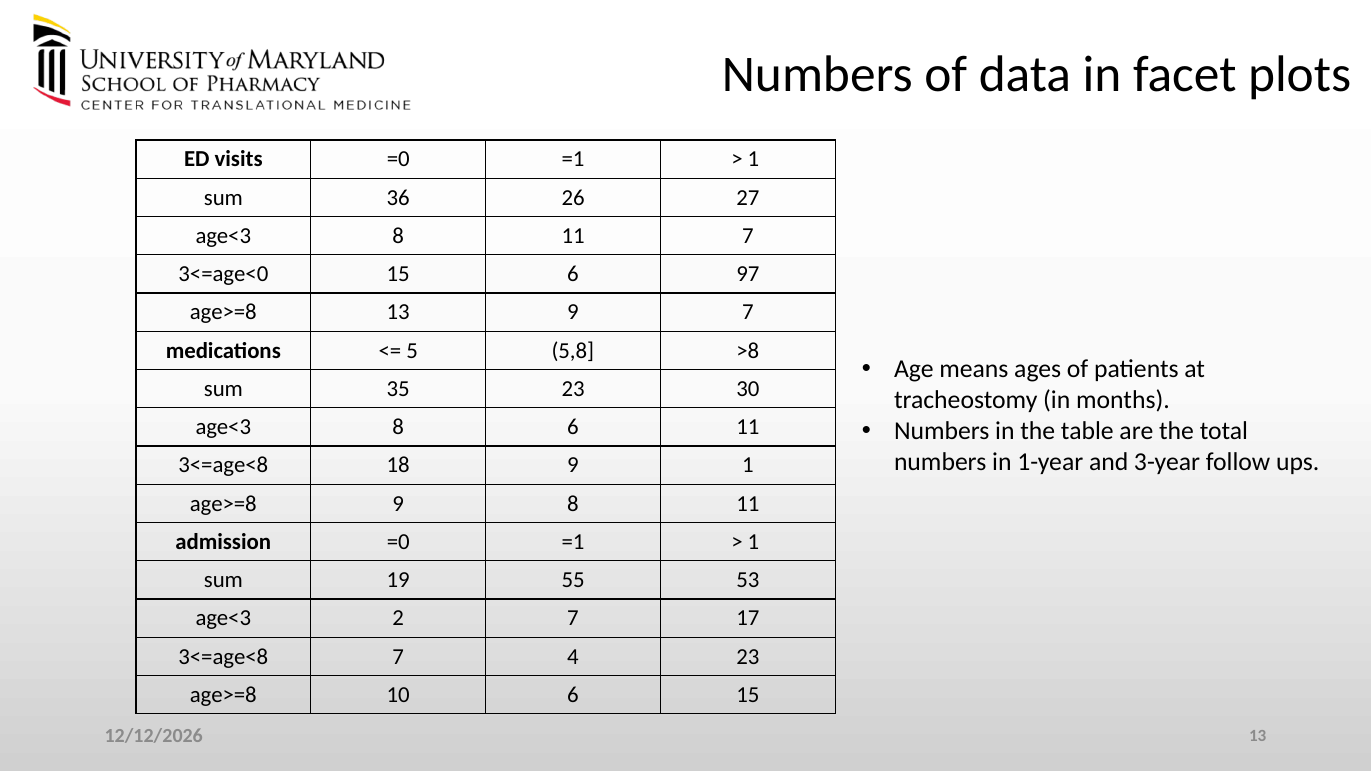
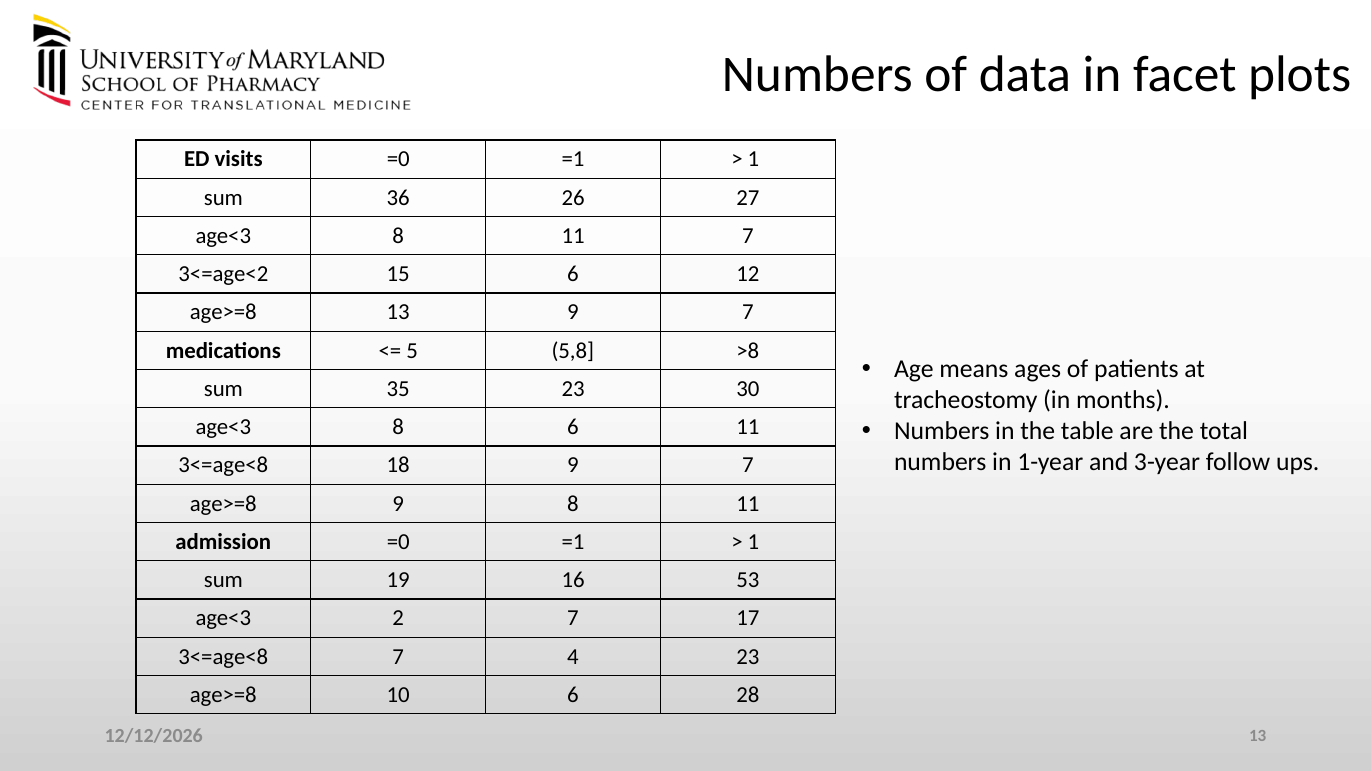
3<=age<0: 3<=age<0 -> 3<=age<2 (223, 274)
97: 97 -> 12 (748, 274)
18 9 1: 1 -> 7 (748, 465)
55: 55 -> 16 (573, 580)
6 15: 15 -> 28 (748, 695)
